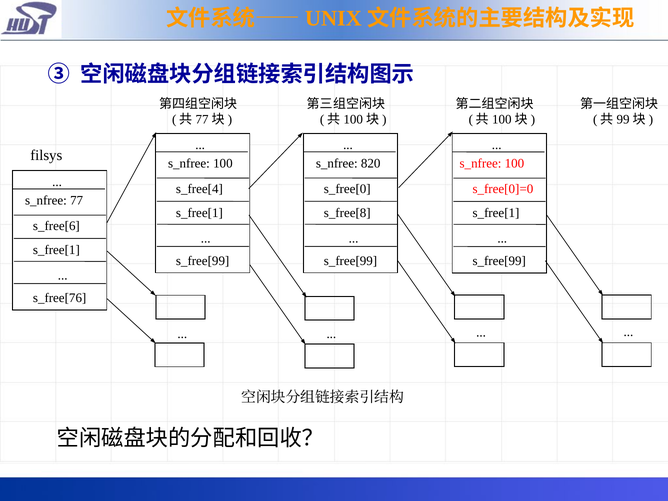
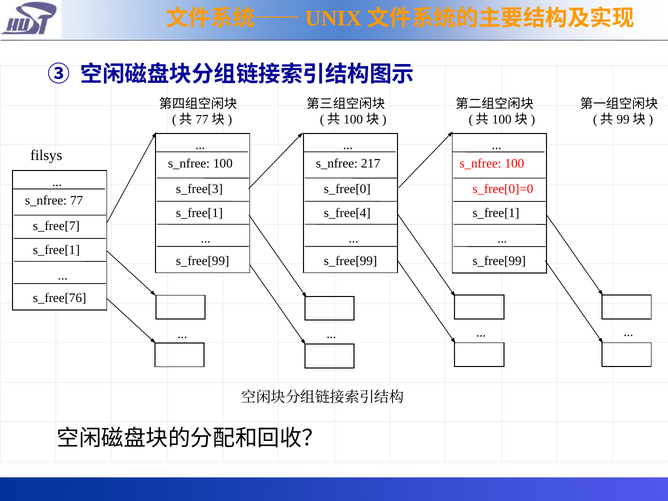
820: 820 -> 217 (371, 163)
s_free[4: s_free[4 -> s_free[3 (199, 189)
s_free[8: s_free[8 -> s_free[4 (347, 213)
s_free[6: s_free[6 -> s_free[7 (56, 226)
